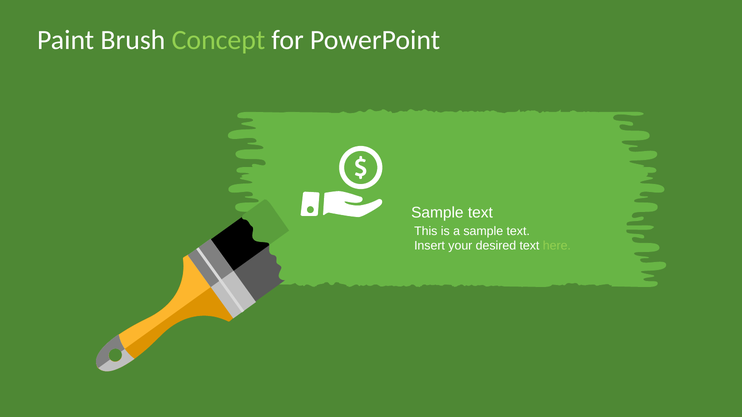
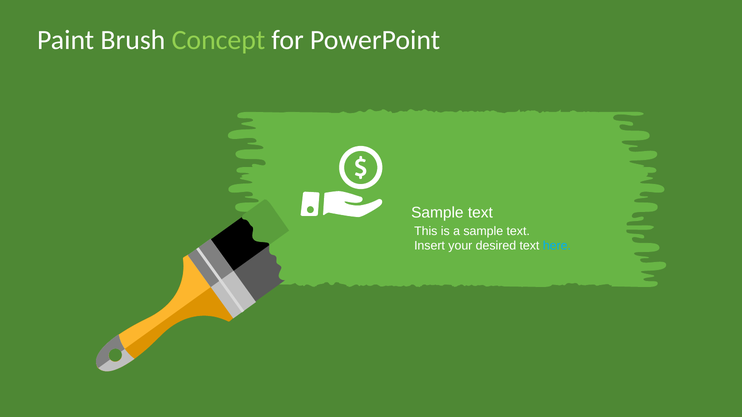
here colour: light green -> light blue (557, 246)
